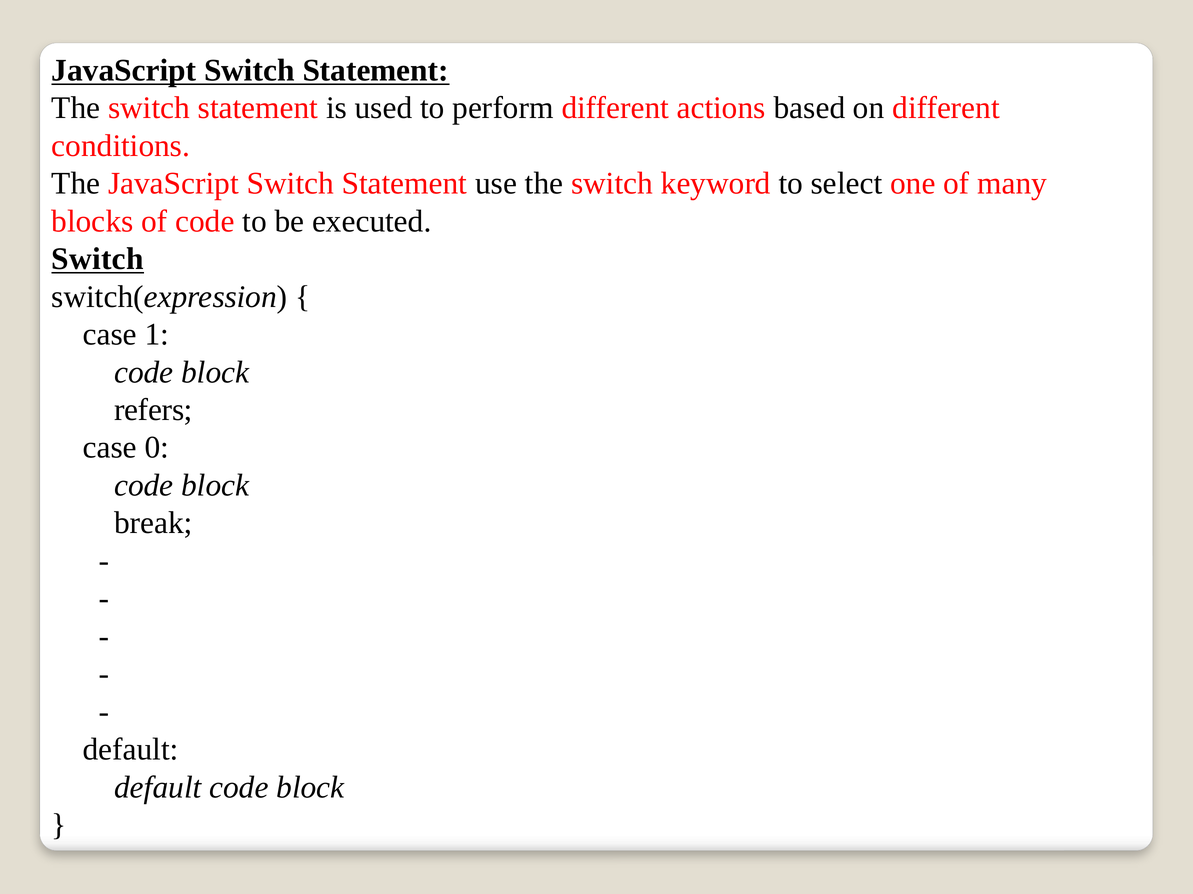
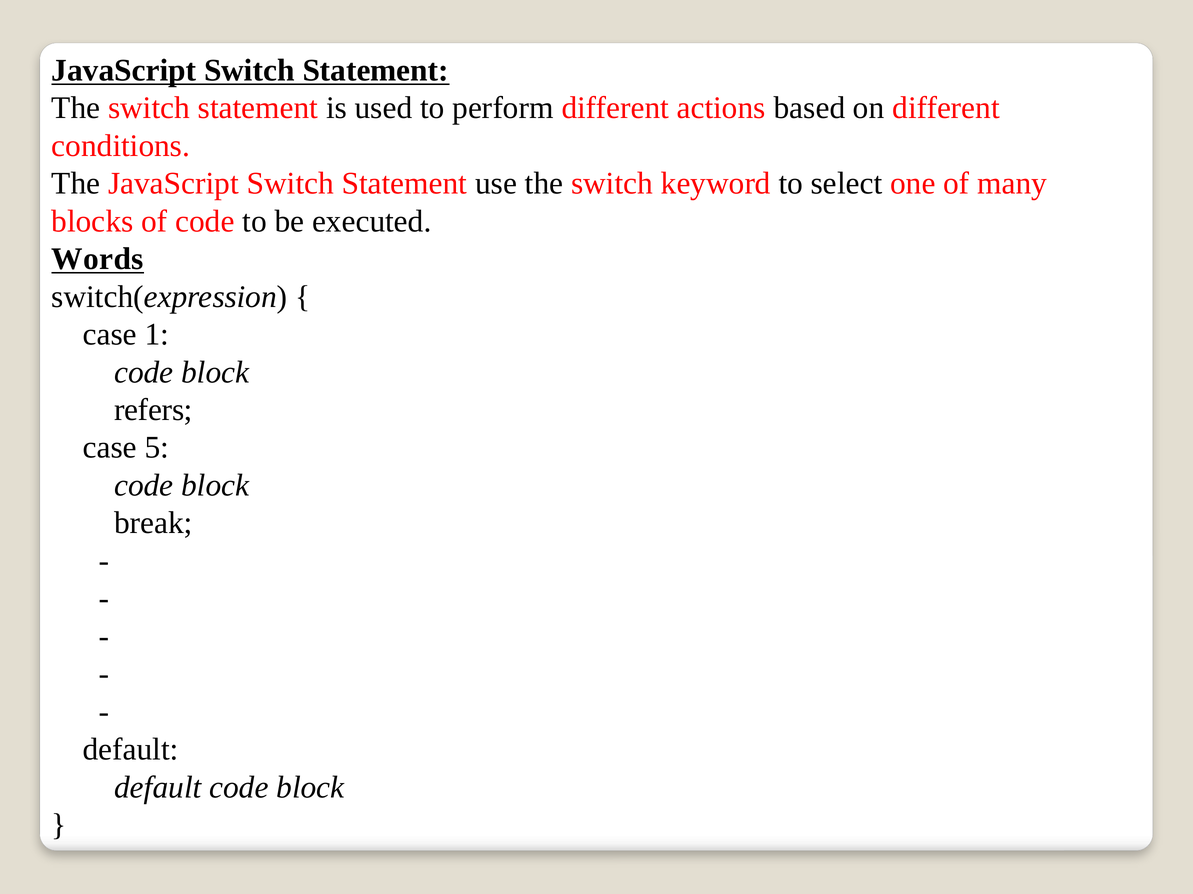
Switch: Switch -> Words (98, 259)
0: 0 -> 5 (157, 448)
